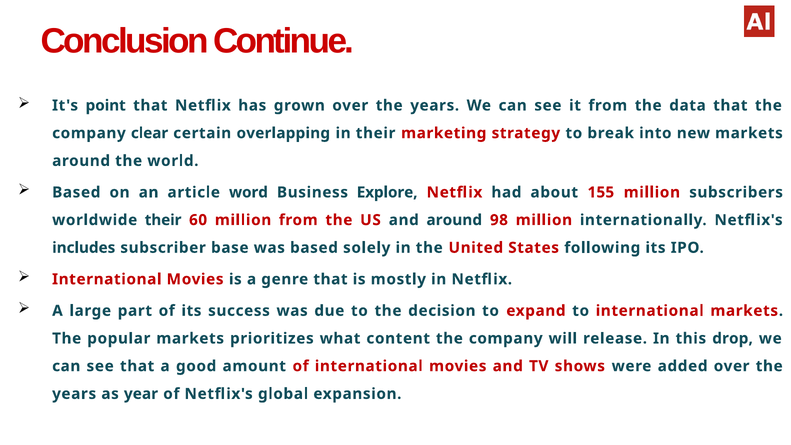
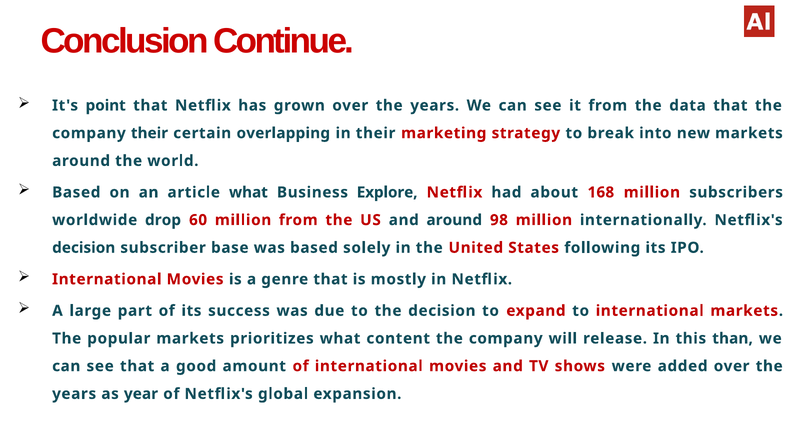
company clear: clear -> their (149, 133)
article word: word -> what (248, 192)
155: 155 -> 168 (601, 192)
worldwide their: their -> drop (163, 220)
includes: includes -> decision (84, 248)
drop: drop -> than (733, 338)
